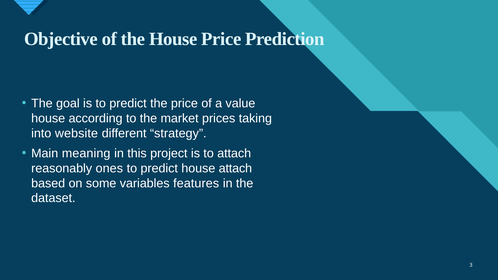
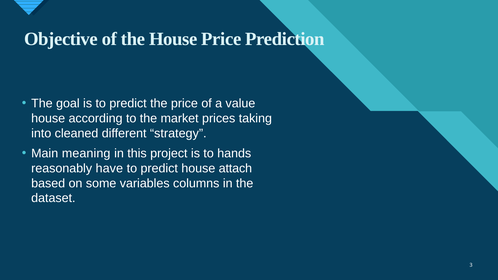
website: website -> cleaned (77, 133)
to attach: attach -> hands (234, 153)
ones: ones -> have (109, 168)
features: features -> columns (196, 183)
